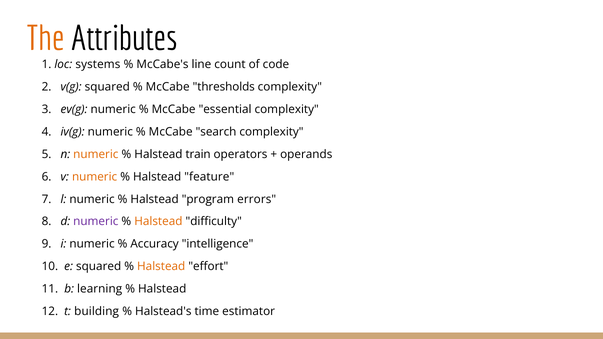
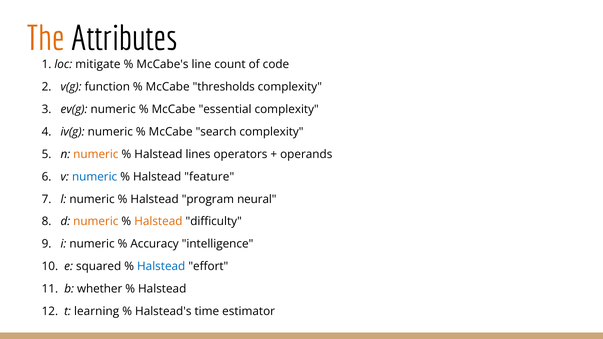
systems: systems -> mitigate (98, 65)
v(g squared: squared -> function (107, 87)
train: train -> lines (198, 154)
numeric colour: orange -> blue (95, 177)
errors: errors -> neural (257, 199)
numeric colour: purple -> orange (96, 222)
Halstead colour: orange -> blue (161, 267)
learning: learning -> whether (100, 289)
building: building -> learning (97, 312)
